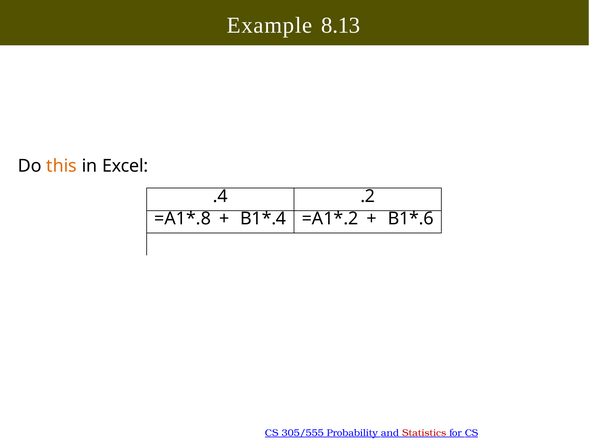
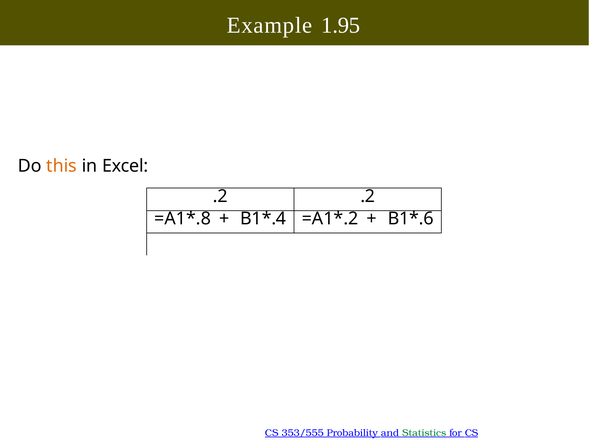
8.13: 8.13 -> 1.95 (341, 25)
.4: .4 -> .2 (220, 196)
305/555: 305/555 -> 353/555 (303, 433)
Statistics colour: red -> green (424, 433)
